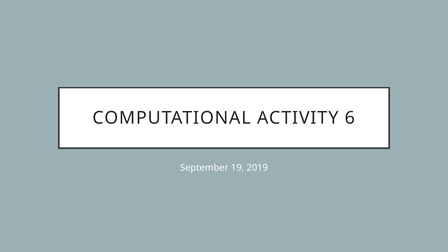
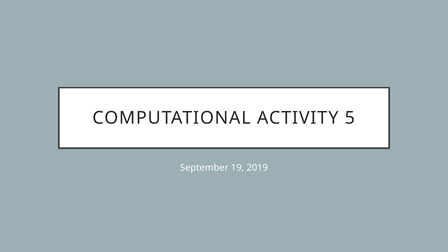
6: 6 -> 5 (350, 118)
